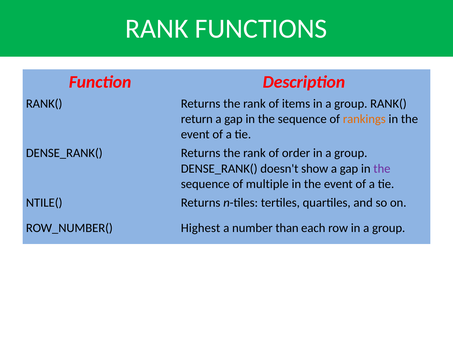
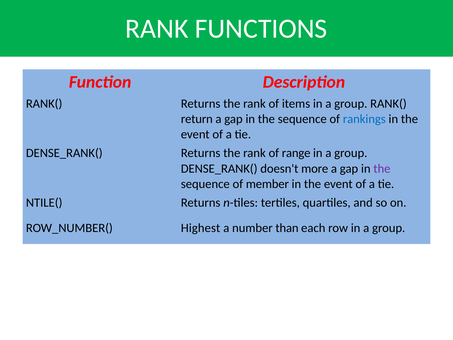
rankings colour: orange -> blue (364, 119)
order: order -> range (296, 153)
show: show -> more (315, 168)
multiple: multiple -> member (267, 184)
